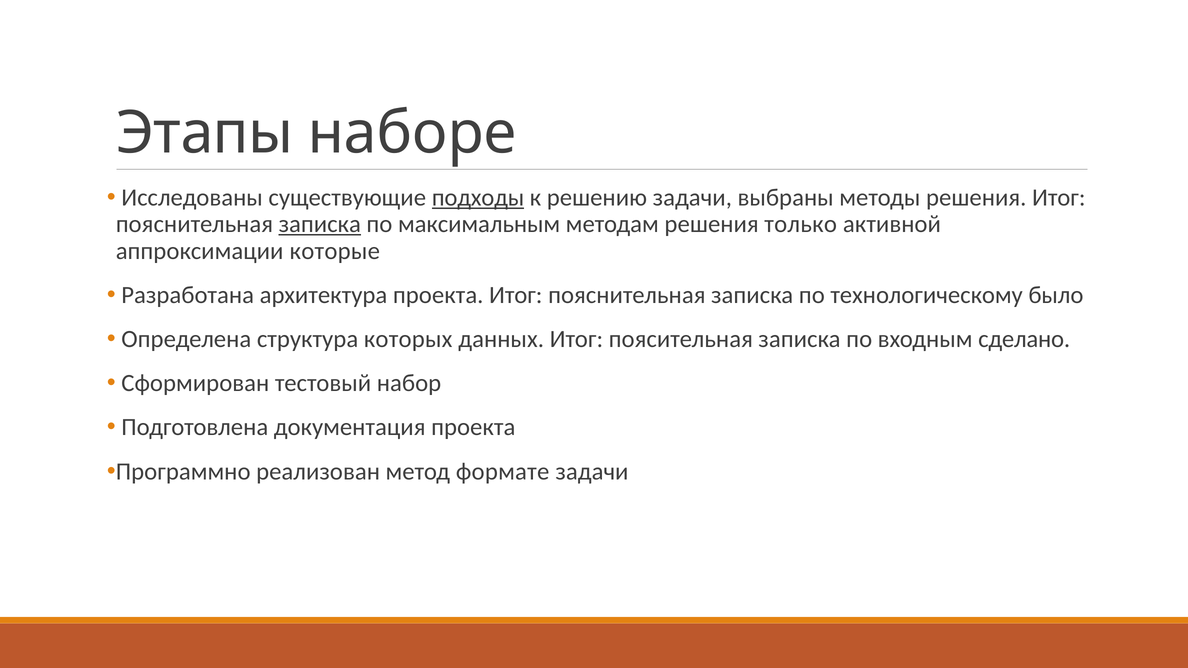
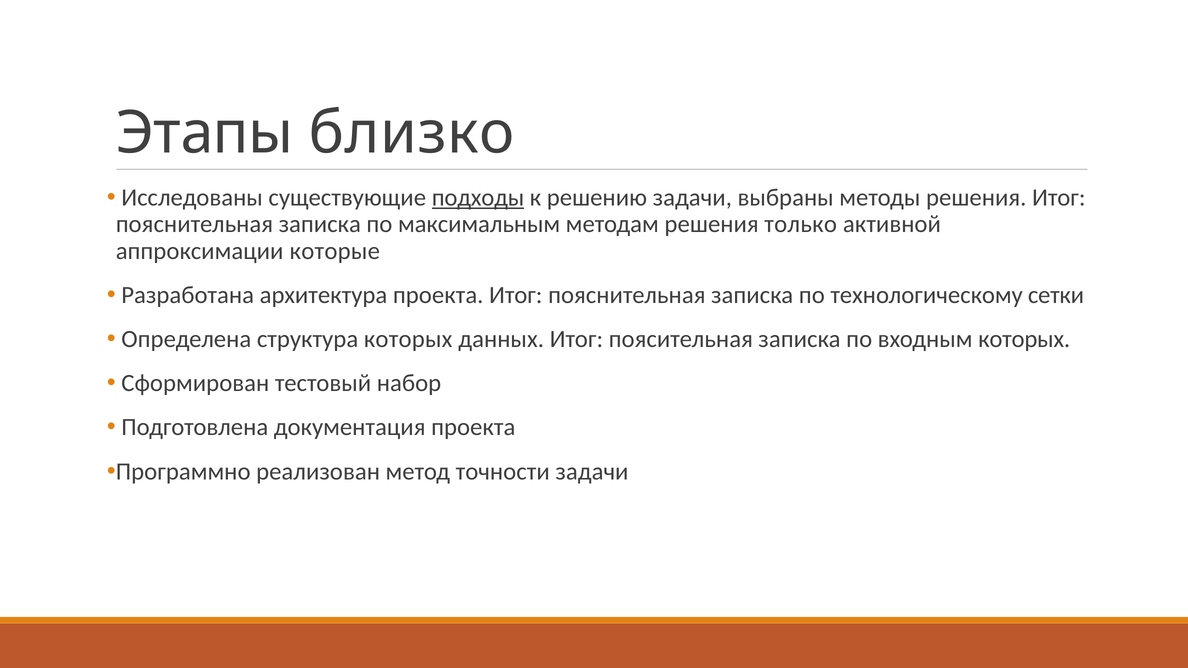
наборе: наборе -> близко (412, 133)
записка underline: present -> none (320, 224)
было: было -> сетки (1056, 295)
входным сделано: сделано -> которых (1024, 339)
формате: формате -> точности (503, 472)
